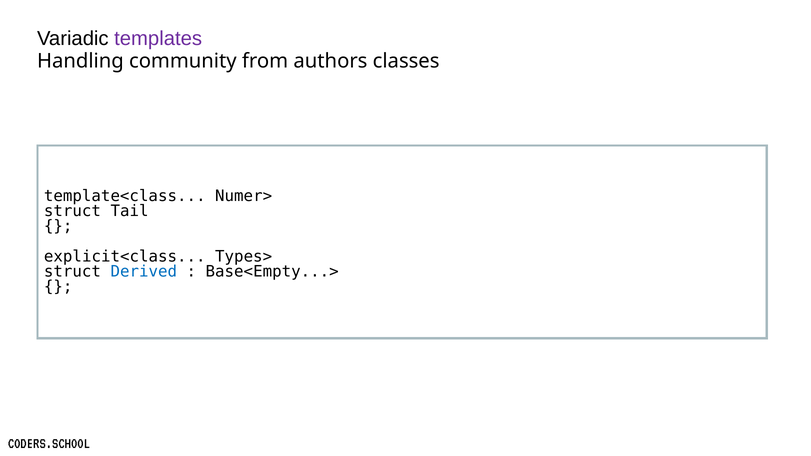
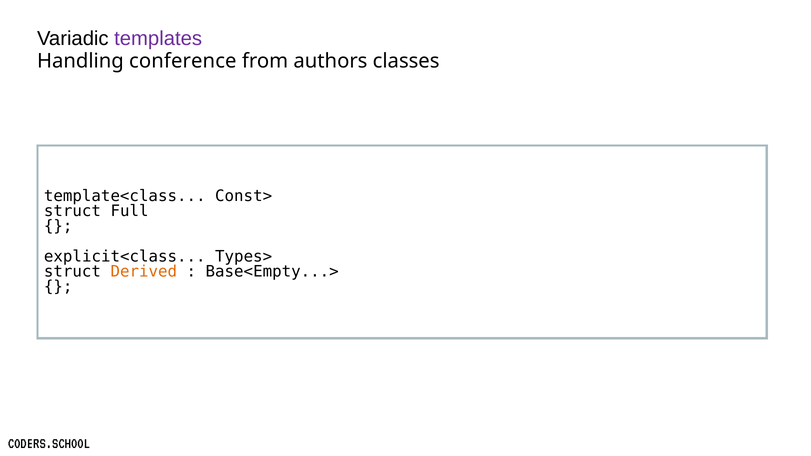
community: community -> conference (183, 61)
Numer>: Numer> -> Const> (244, 196)
Tail: Tail -> Full (130, 211)
Derived colour: blue -> orange (144, 272)
